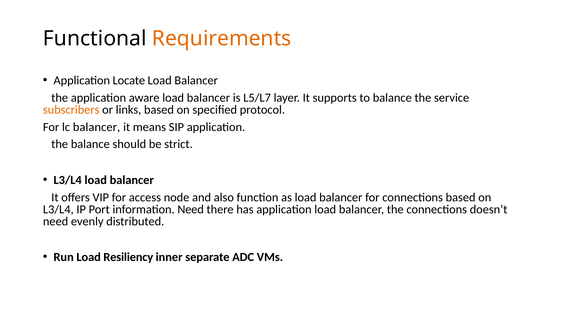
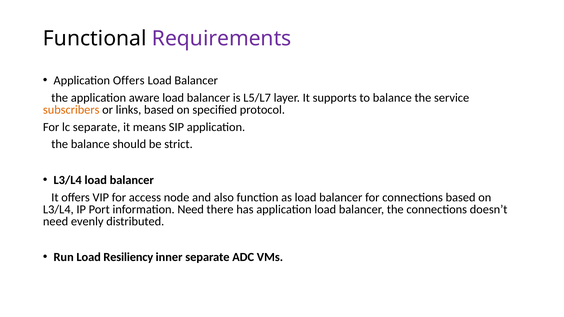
Requirements colour: orange -> purple (222, 38)
Application Locate: Locate -> Offers (129, 81)
lc balancer: balancer -> separate (97, 127)
